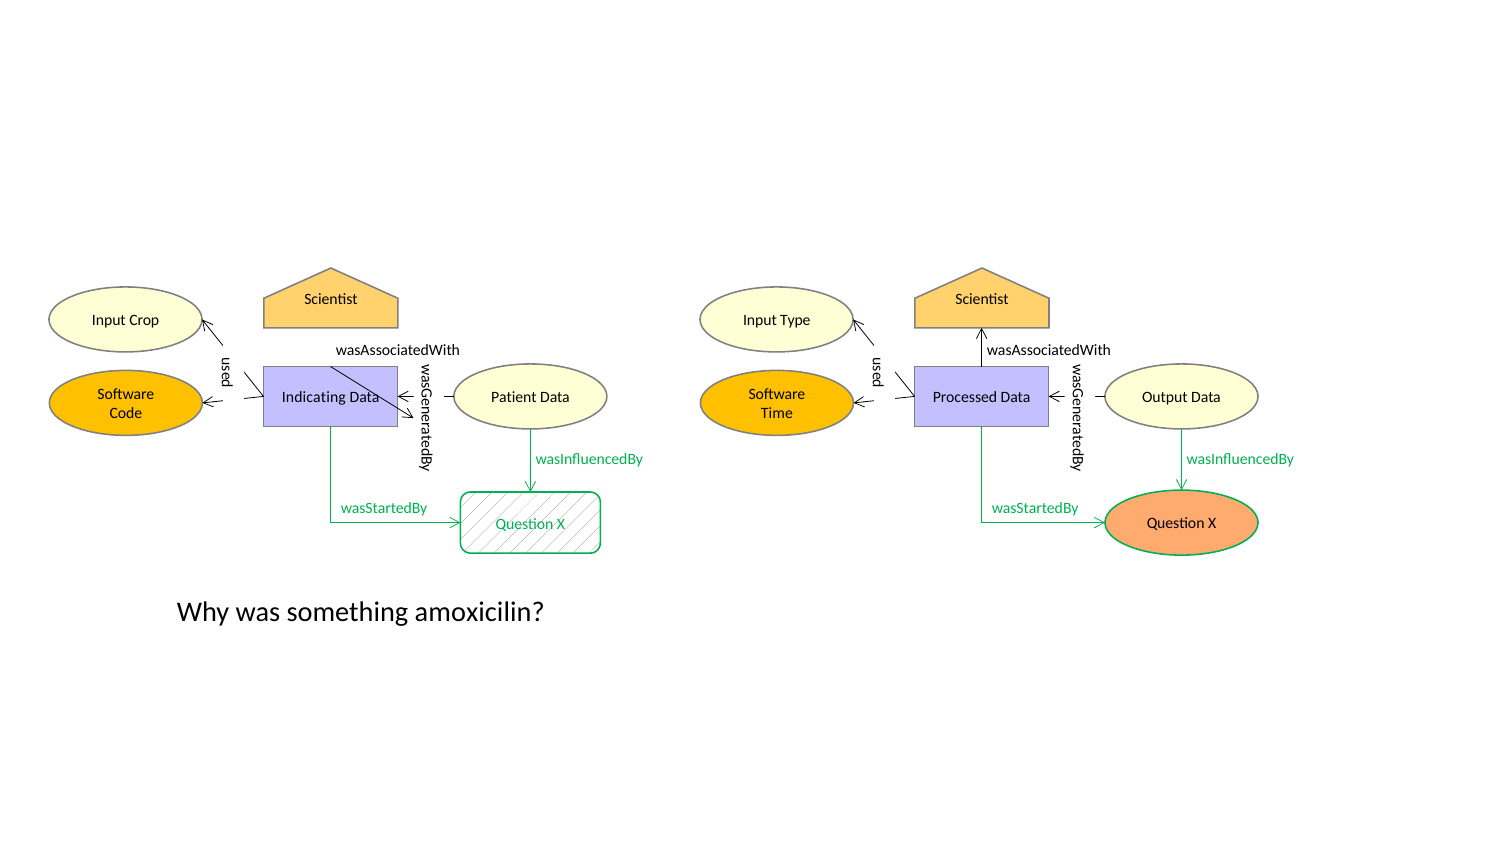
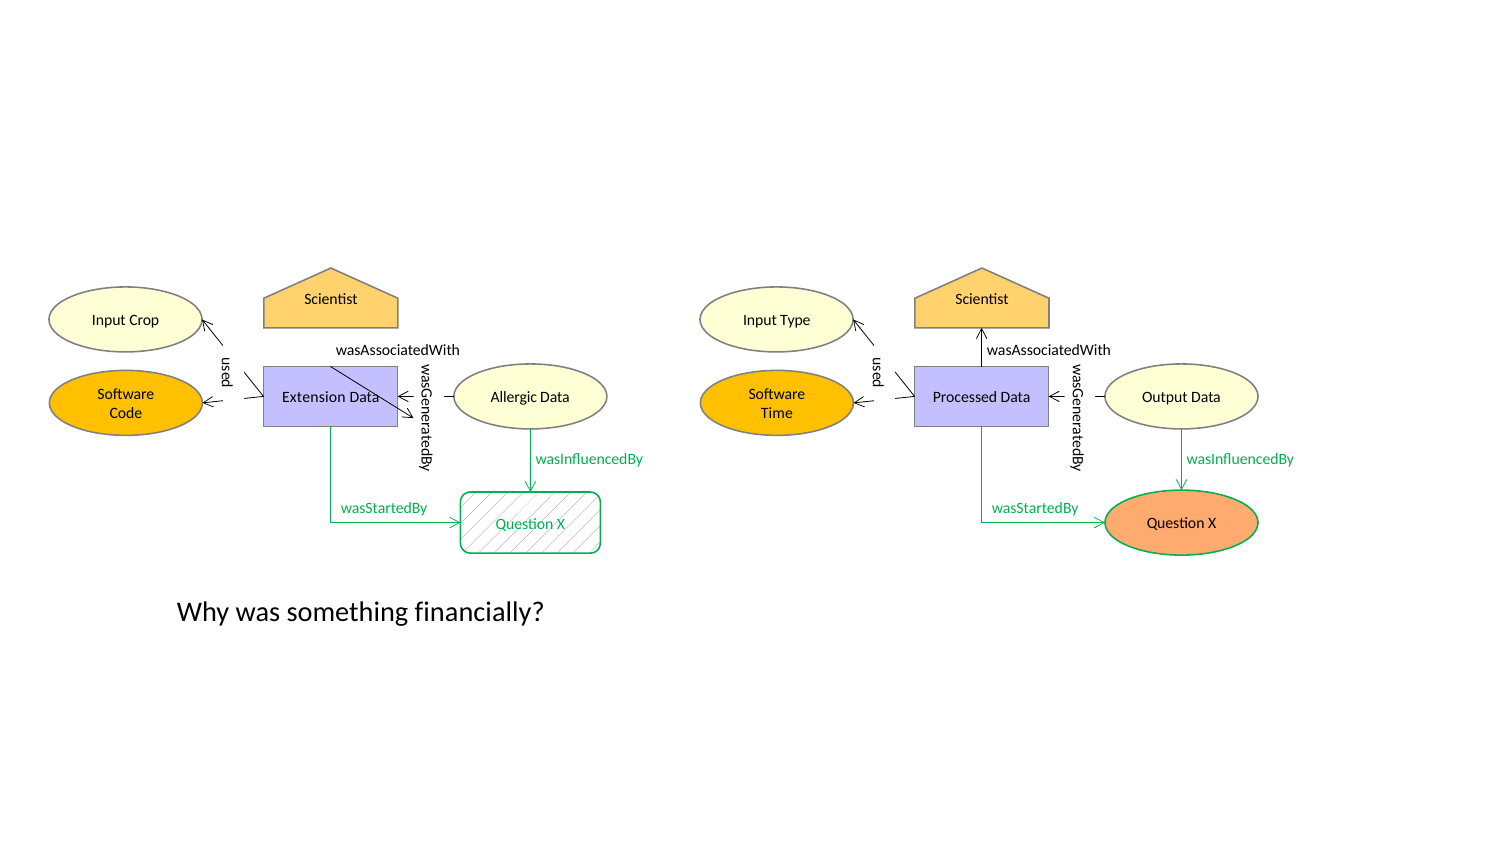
Indicating: Indicating -> Extension (314, 397)
Patient: Patient -> Allergic (514, 397)
amoxicilin: amoxicilin -> financially (480, 612)
